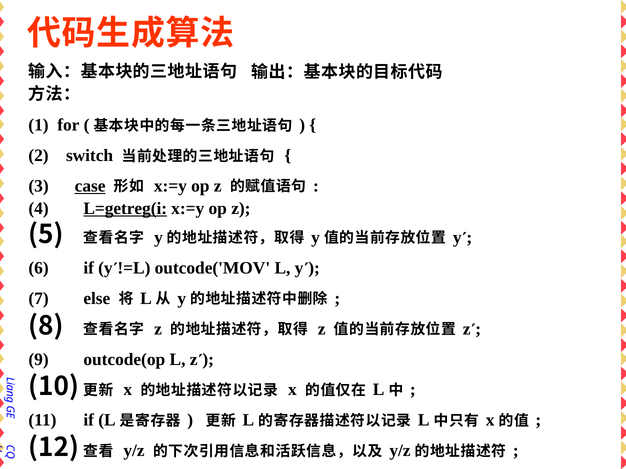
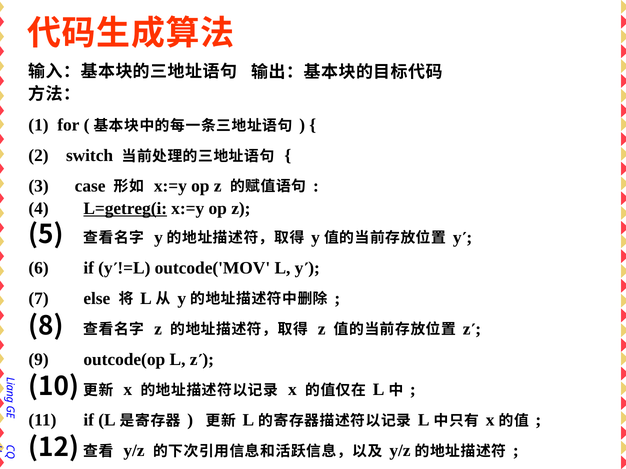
case underline: present -> none (90, 186)
